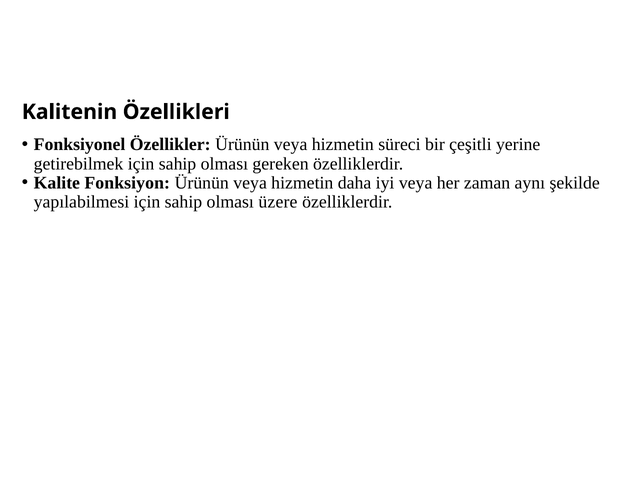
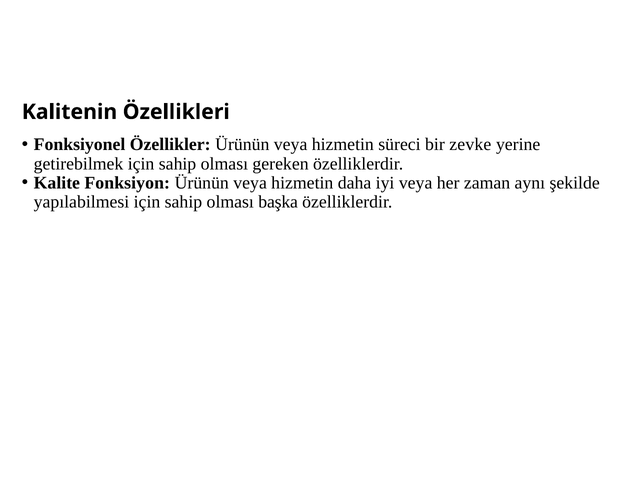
çeşitli: çeşitli -> zevke (470, 145)
üzere: üzere -> başka (278, 202)
